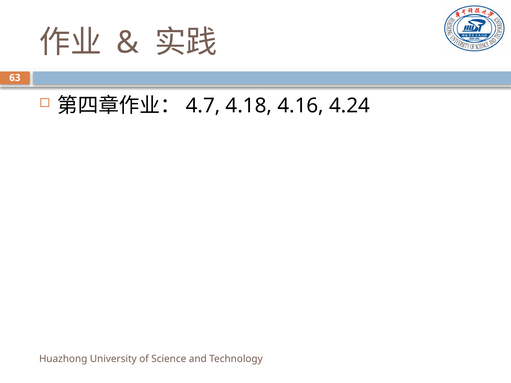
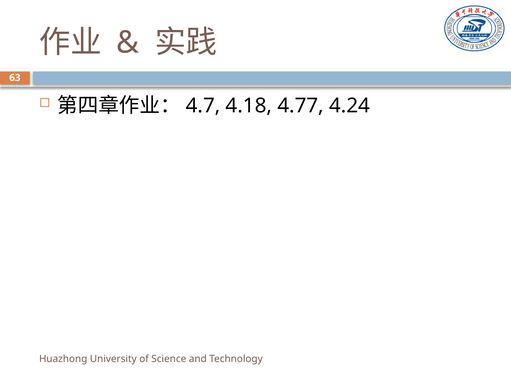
4.16: 4.16 -> 4.77 (301, 106)
